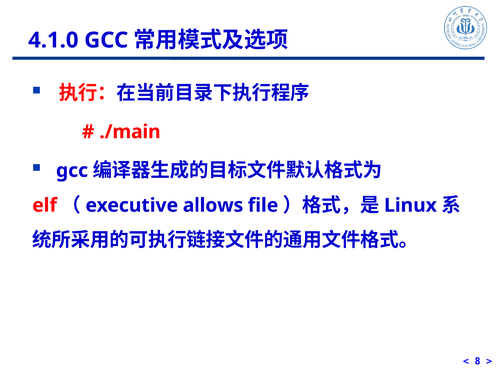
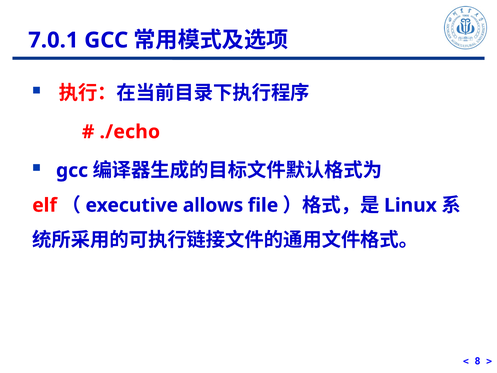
4.1.0: 4.1.0 -> 7.0.1 (53, 40)
./main: ./main -> ./echo (130, 132)
